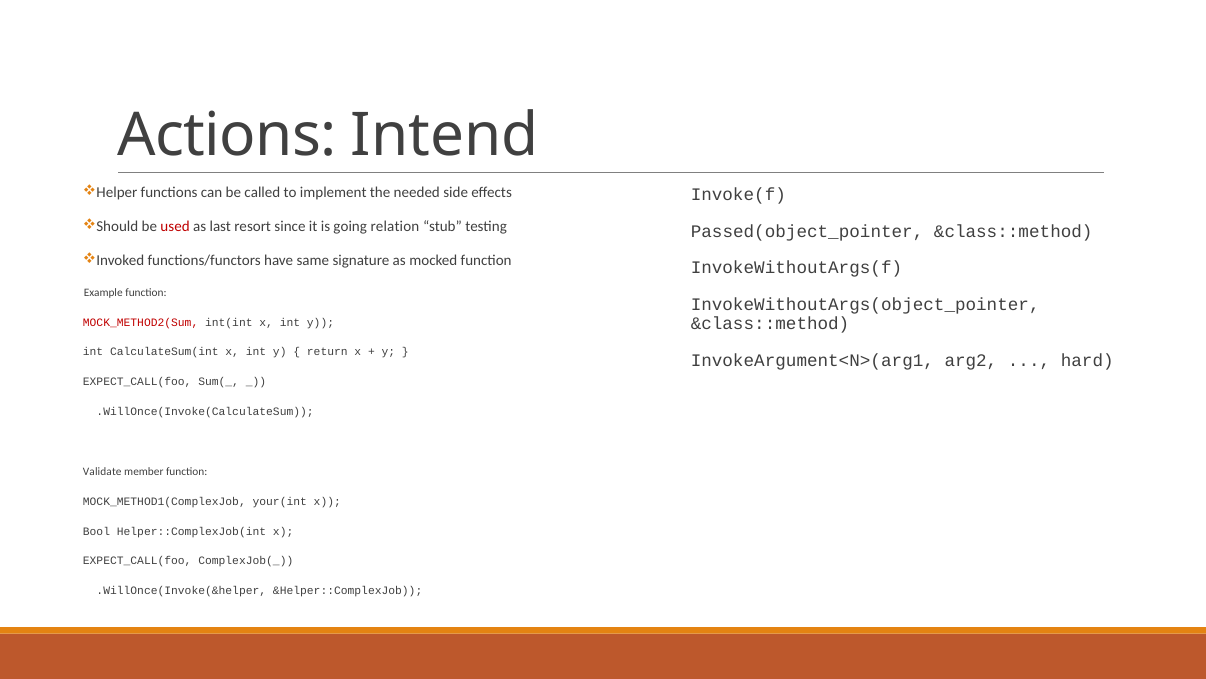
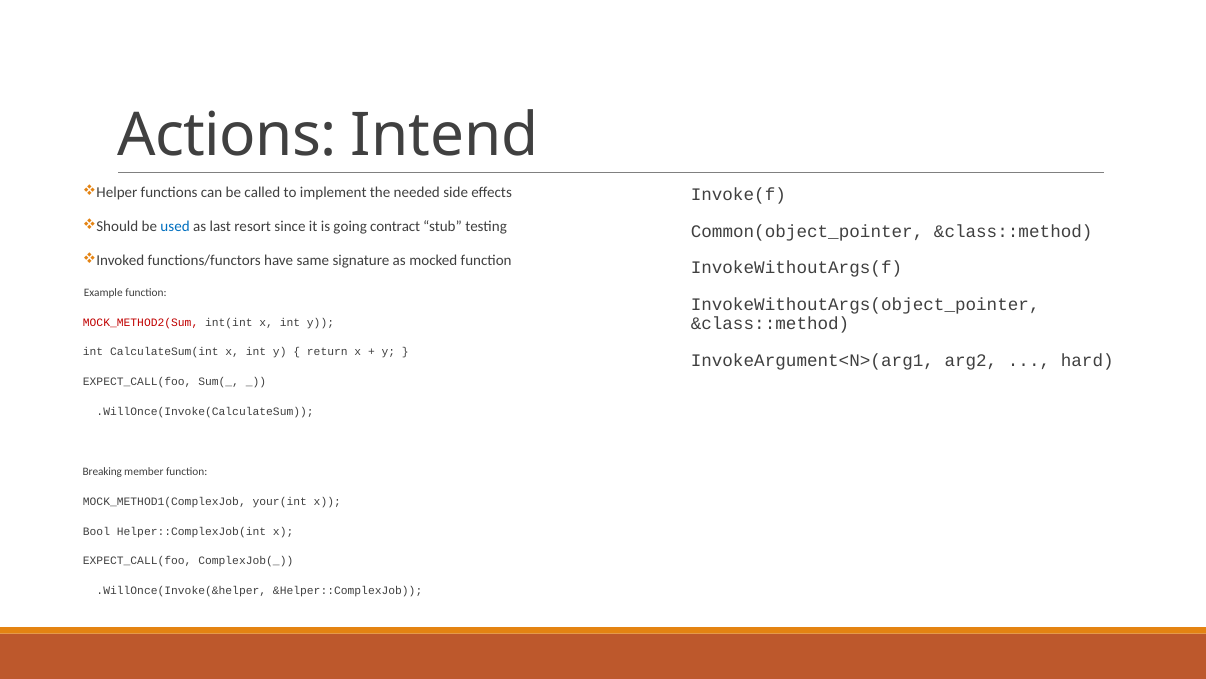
used colour: red -> blue (175, 226)
relation: relation -> contract (395, 226)
Passed(object_pointer: Passed(object_pointer -> Common(object_pointer (807, 231)
Validate: Validate -> Breaking (102, 471)
